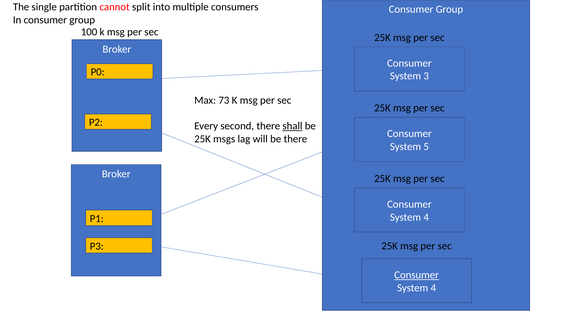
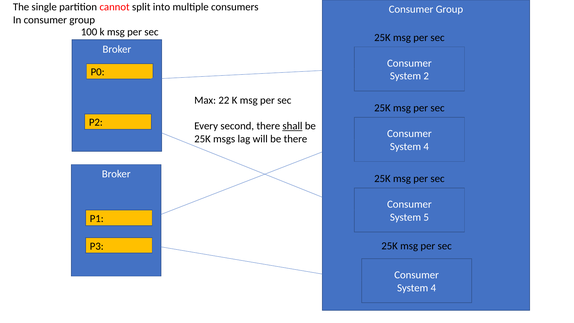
3: 3 -> 2 (426, 76)
73: 73 -> 22 (224, 100)
5: 5 -> 4 (426, 147)
4: 4 -> 5 (426, 217)
Consumer underline: present -> none (417, 275)
